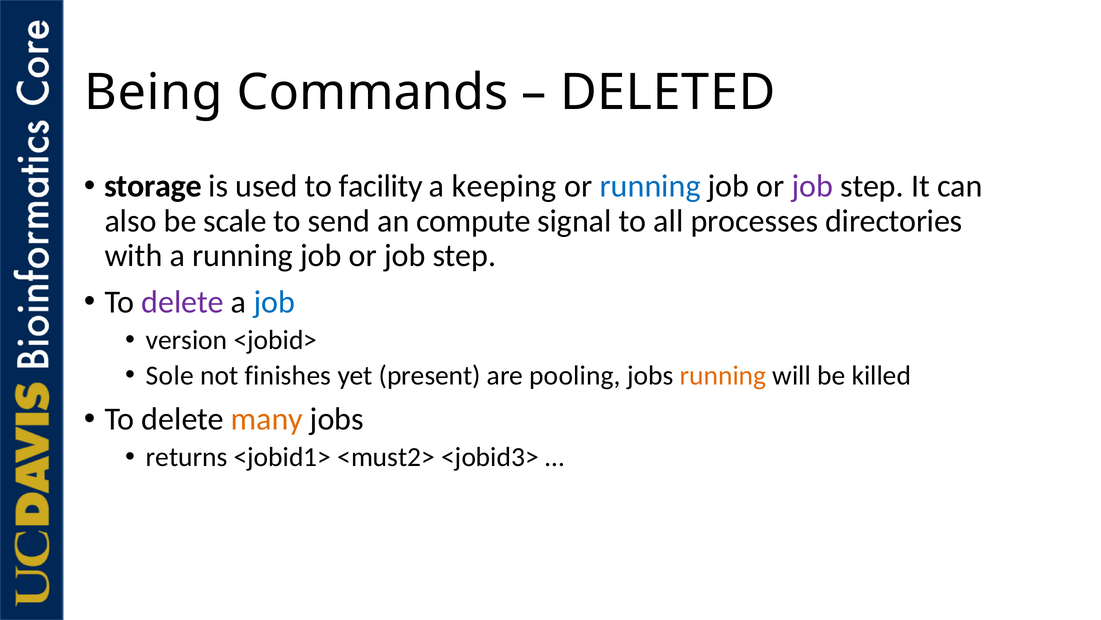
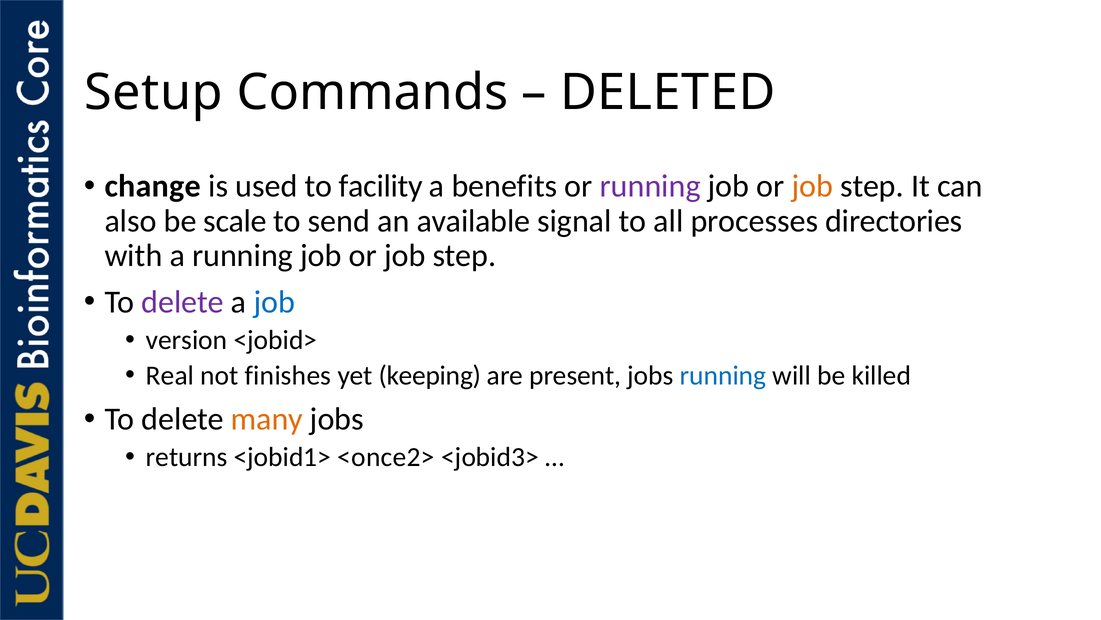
Being: Being -> Setup (154, 92)
storage: storage -> change (153, 186)
keeping: keeping -> benefits (504, 186)
running colour: blue -> purple (650, 186)
job colour: purple -> orange (813, 186)
compute: compute -> available (473, 221)
Sole: Sole -> Real (170, 375)
present: present -> keeping (430, 375)
pooling: pooling -> present (575, 375)
running colour: orange -> blue (723, 375)
<must2>: <must2> -> <once2> (386, 457)
